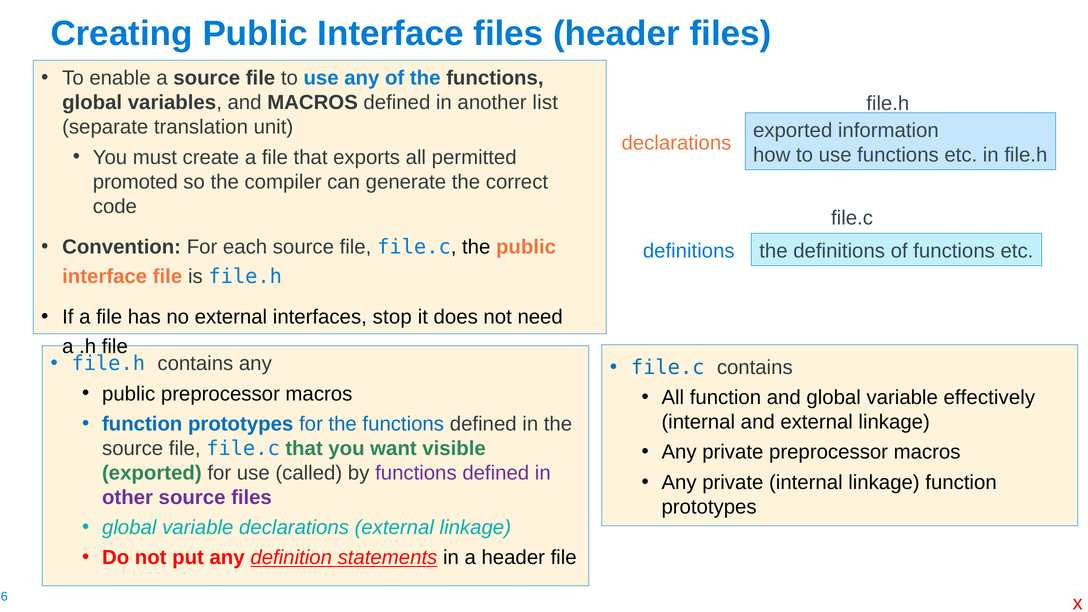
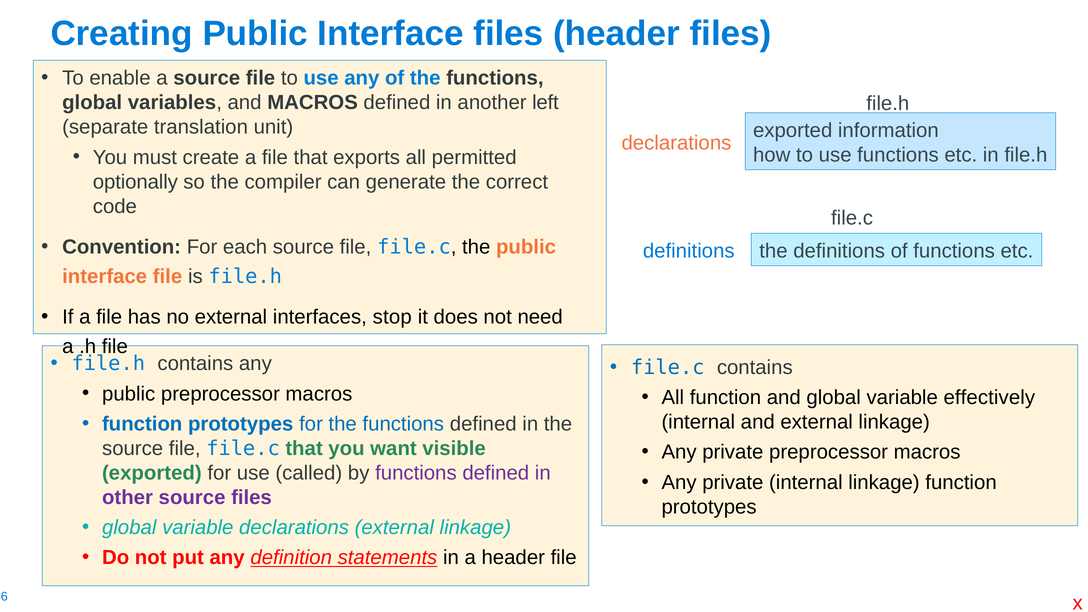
list: list -> left (545, 103)
promoted: promoted -> optionally (135, 182)
